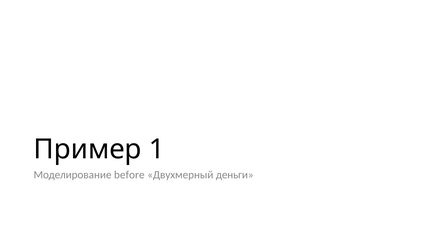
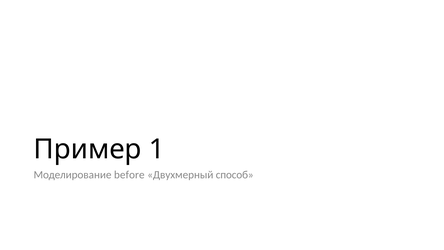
деньги: деньги -> способ (235, 175)
